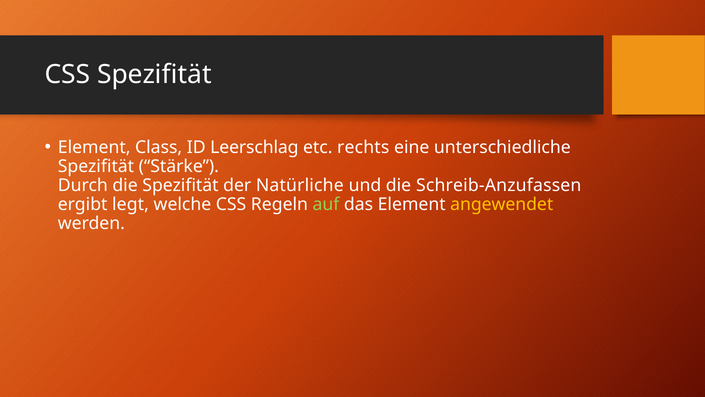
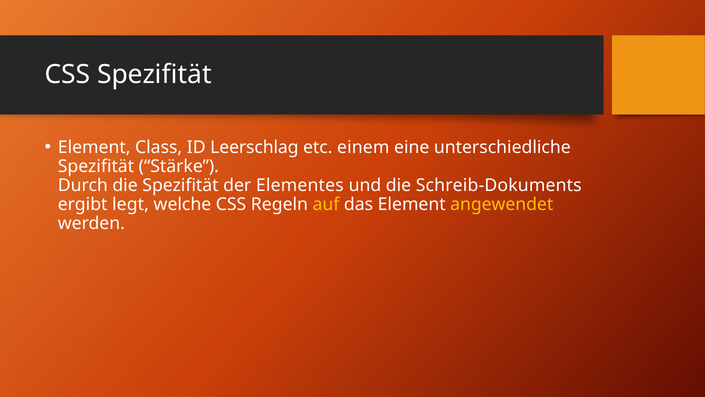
rechts: rechts -> einem (363, 147)
Natürliche: Natürliche -> Elementes (300, 185)
Schreib-Anzufassen: Schreib-Anzufassen -> Schreib-Dokuments (499, 185)
auf colour: light green -> yellow (326, 204)
